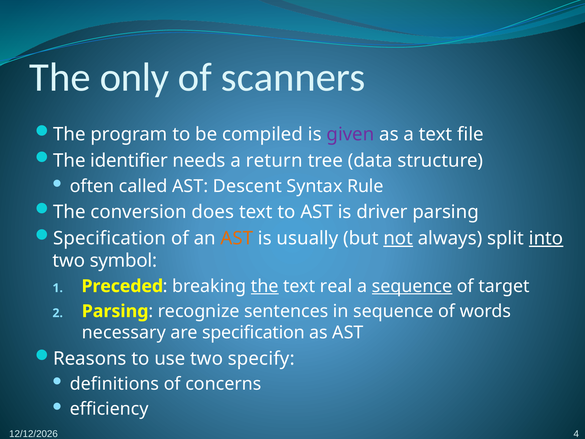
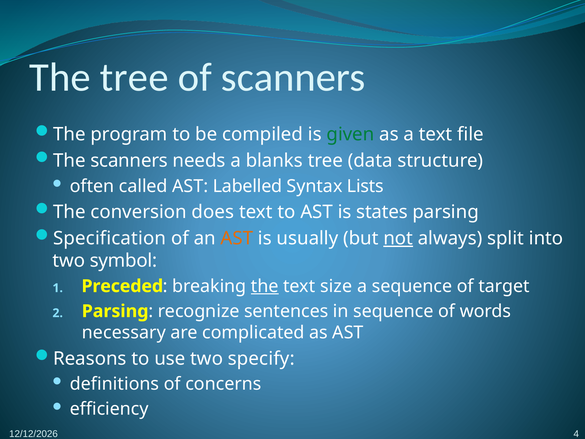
The only: only -> tree (134, 77)
given colour: purple -> green (350, 134)
The identifier: identifier -> scanners (129, 161)
return: return -> blanks (274, 161)
Descent: Descent -> Labelled (248, 186)
Rule: Rule -> Lists (365, 186)
driver: driver -> states (382, 212)
into underline: present -> none (546, 238)
real: real -> size (336, 286)
sequence underline: present -> none (412, 286)
are specification: specification -> complicated (253, 332)
